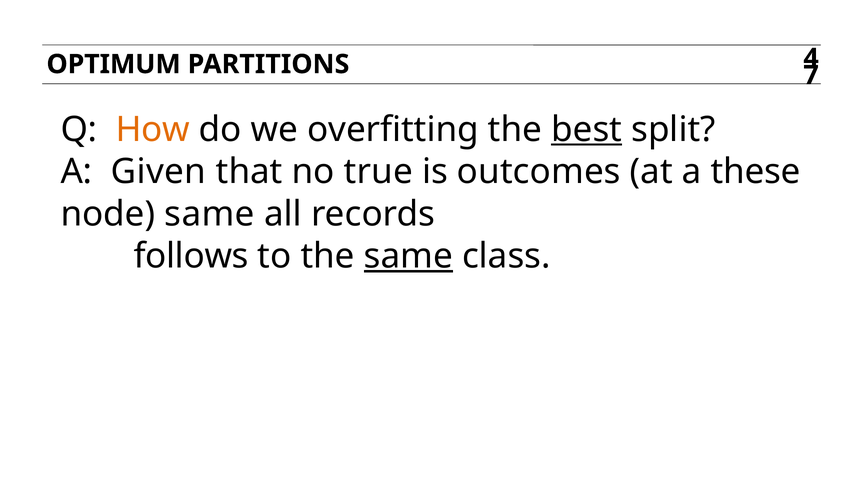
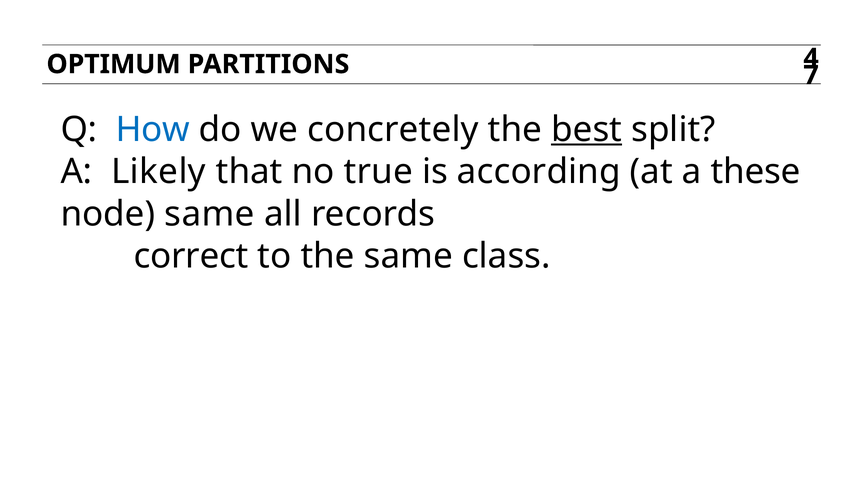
How colour: orange -> blue (153, 129)
overfitting: overfitting -> concretely (393, 129)
Given: Given -> Likely (159, 172)
outcomes: outcomes -> according (539, 172)
follows: follows -> correct (191, 256)
same underline: present -> none (408, 256)
